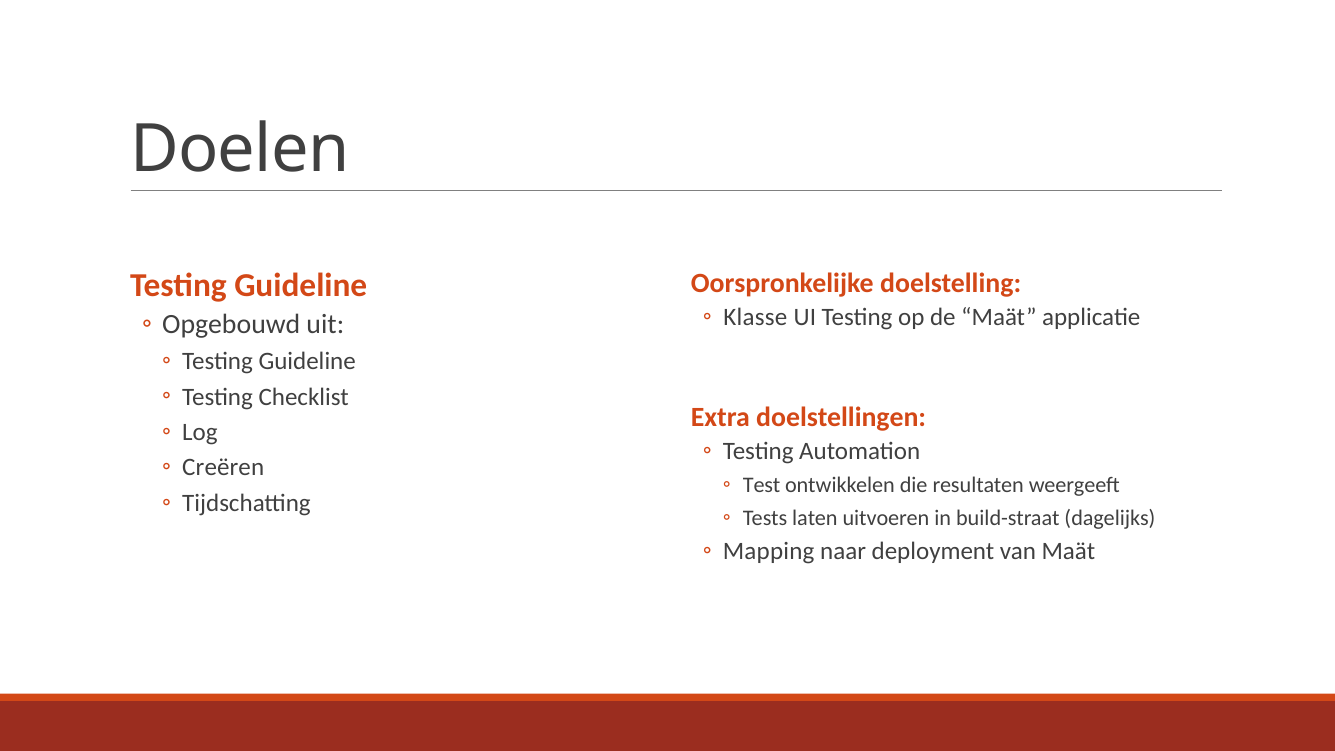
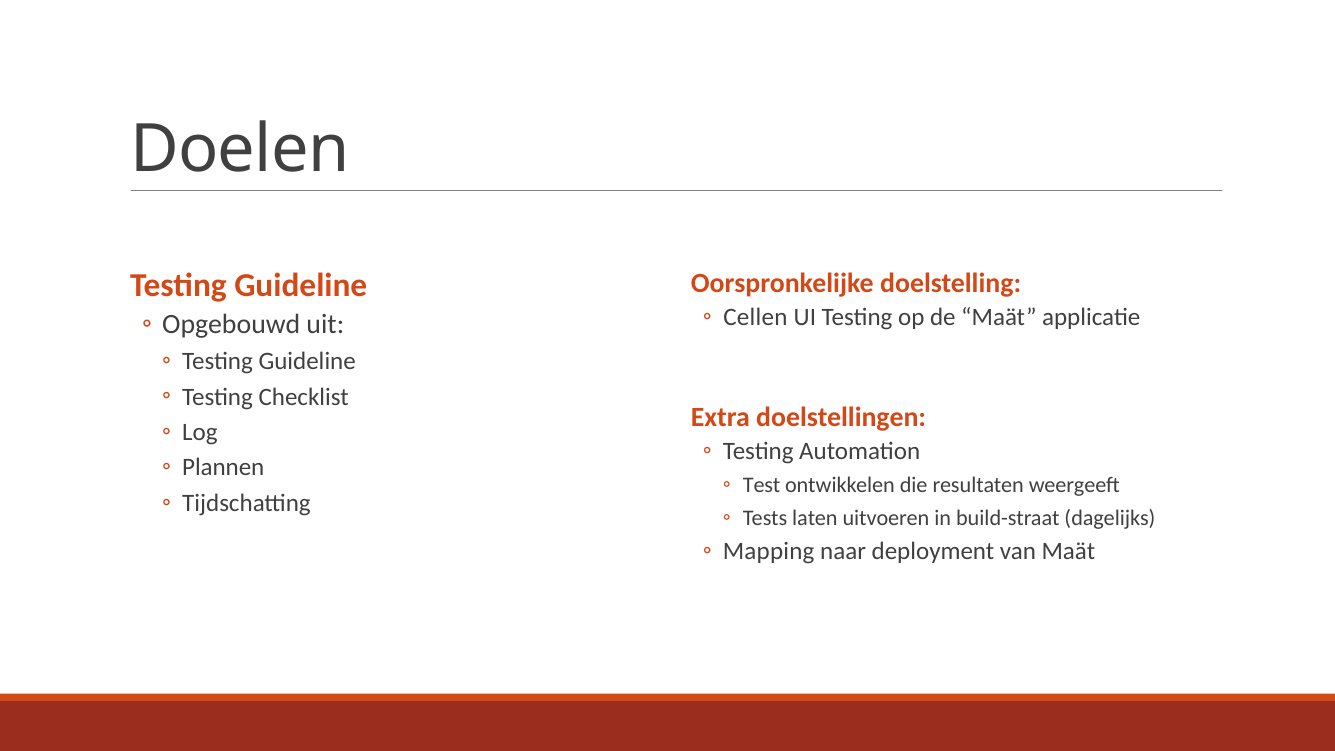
Klasse: Klasse -> Cellen (755, 317)
Creëren: Creëren -> Plannen (223, 468)
